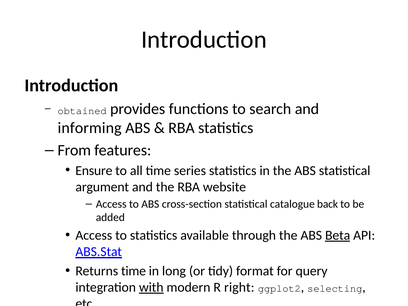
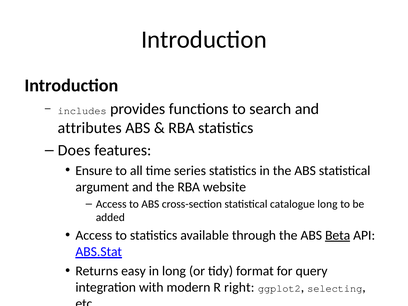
obtained: obtained -> includes (82, 111)
informing: informing -> attributes (90, 128)
From: From -> Does (74, 150)
catalogue back: back -> long (327, 204)
Returns time: time -> easy (133, 271)
with underline: present -> none (151, 287)
